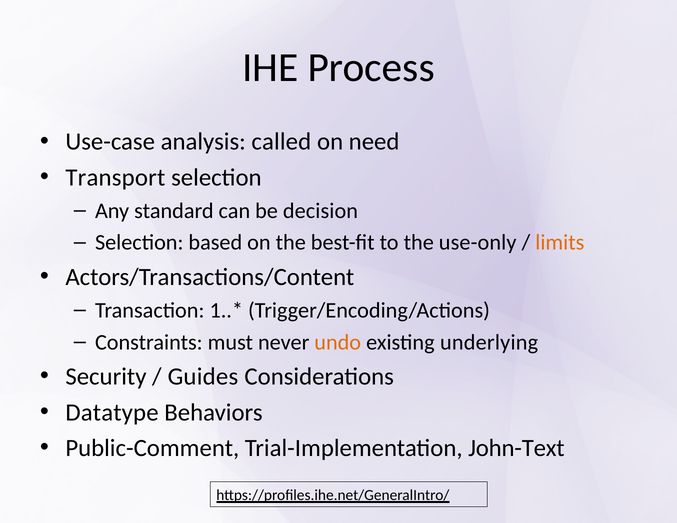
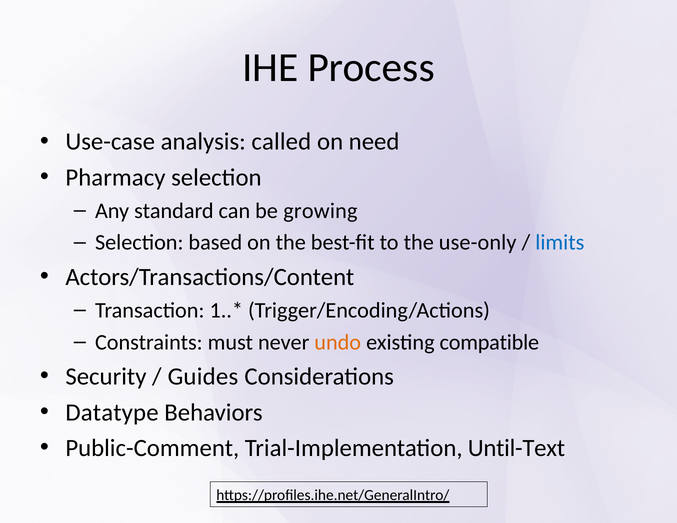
Transport: Transport -> Pharmacy (115, 178)
decision: decision -> growing (320, 211)
limits colour: orange -> blue (560, 243)
underlying: underlying -> compatible (489, 342)
John-Text: John-Text -> Until-Text (516, 448)
